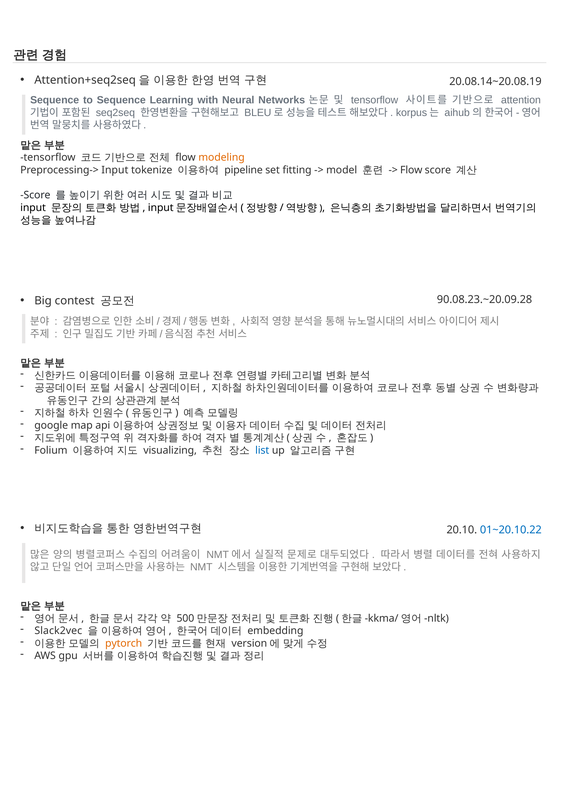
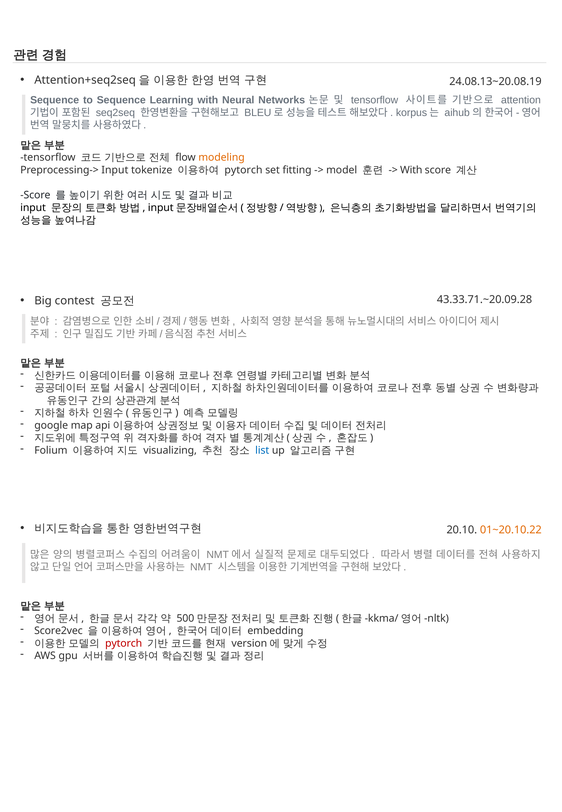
20.08.14~20.08.19: 20.08.14~20.08.19 -> 24.08.13~20.08.19 (495, 82)
pipeline: pipeline -> pytorch (243, 170)
Flow: Flow -> With (411, 170)
90.08.23.~20.09.28: 90.08.23.~20.09.28 -> 43.33.71.~20.09.28 (485, 299)
01~20.10.22 colour: blue -> orange (511, 530)
Slack2vec: Slack2vec -> Score2vec (58, 631)
pytorch colour: orange -> red (124, 643)
